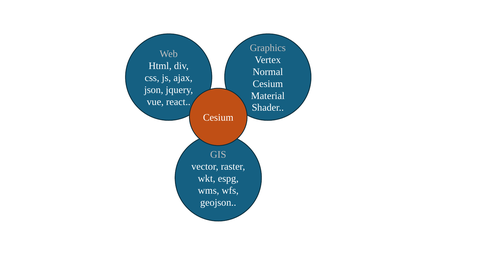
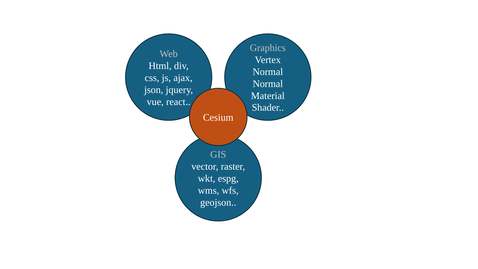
Cesium: Cesium -> Normal (268, 84)
